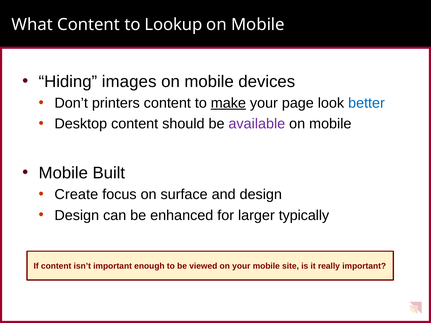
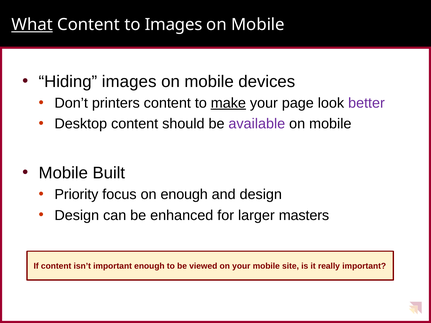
What underline: none -> present (32, 25)
to Lookup: Lookup -> Images (174, 25)
better colour: blue -> purple (366, 103)
Create: Create -> Priority (76, 195)
on surface: surface -> enough (184, 195)
typically: typically -> masters (304, 216)
